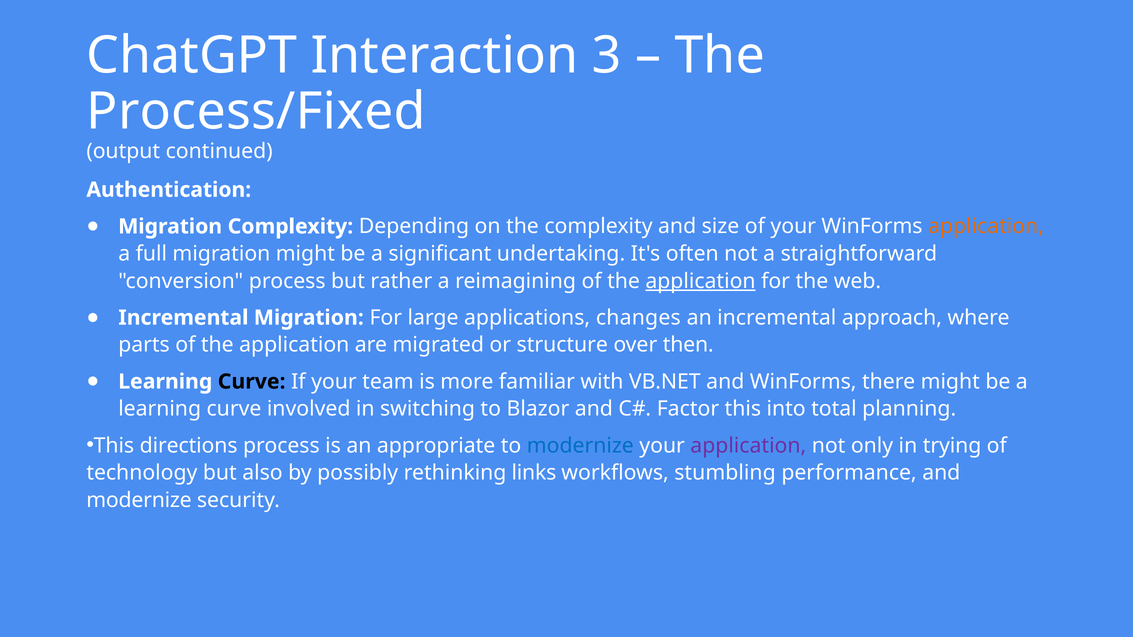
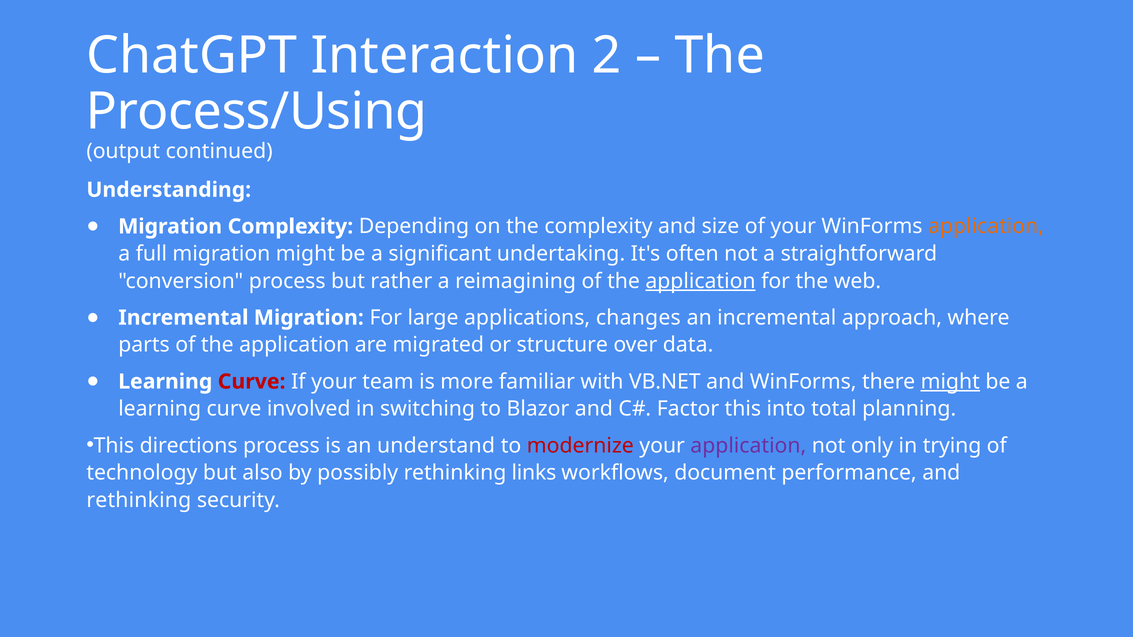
3: 3 -> 2 (607, 56)
Process/Fixed: Process/Fixed -> Process/Using (256, 112)
Authentication: Authentication -> Understanding (169, 190)
then: then -> data (688, 345)
Curve colour: black -> red (252, 382)
might underline: none -> present (950, 382)
appropriate: appropriate -> understand (436, 446)
modernize colour: blue -> red (580, 446)
stumbling: stumbling -> document (725, 473)
modernize: modernize -> rethinking (139, 500)
